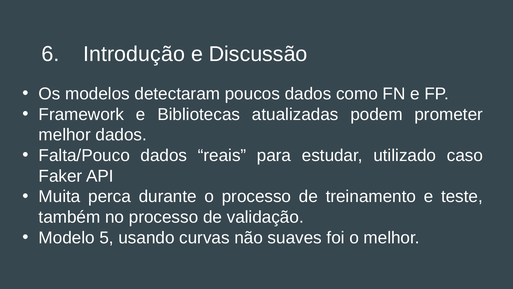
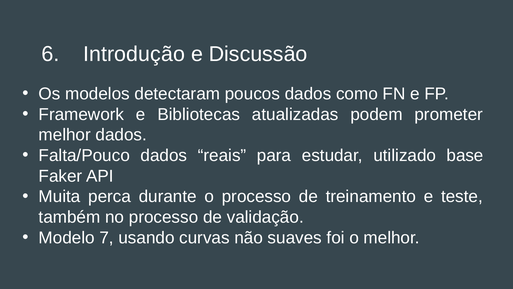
caso: caso -> base (465, 155)
5: 5 -> 7 (107, 237)
